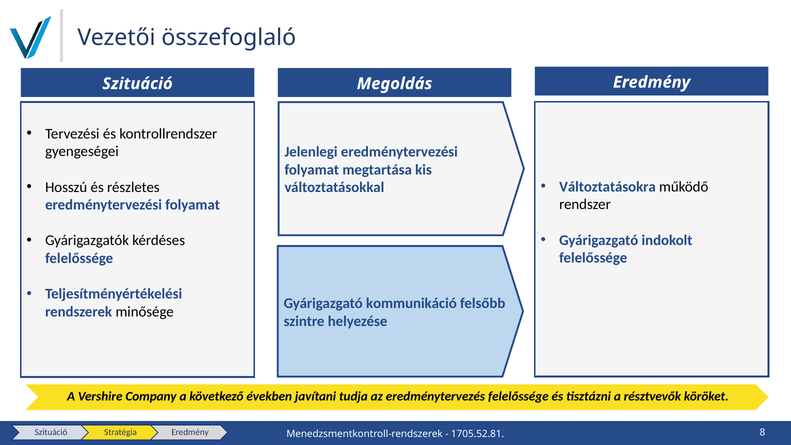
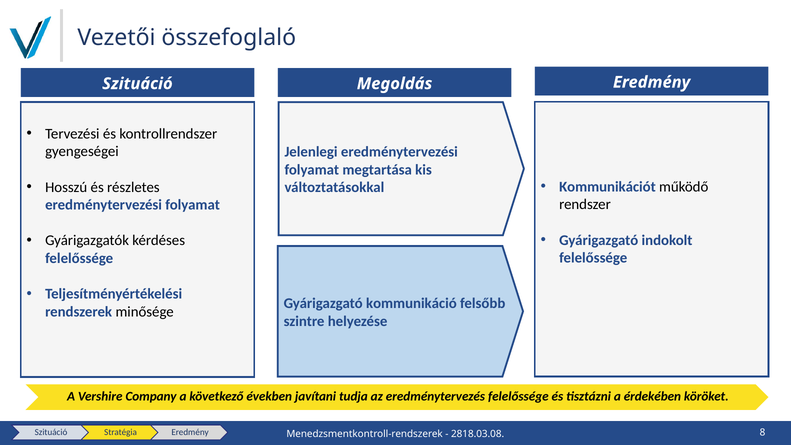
Változtatásokra: Változtatásokra -> Kommunikációt (607, 187)
résztvevők: résztvevők -> érdekében (652, 396)
1705.52.81: 1705.52.81 -> 2818.03.08 (478, 434)
